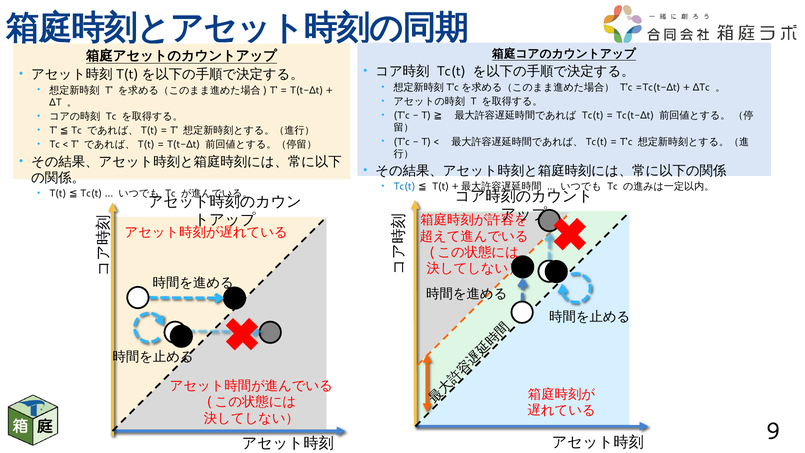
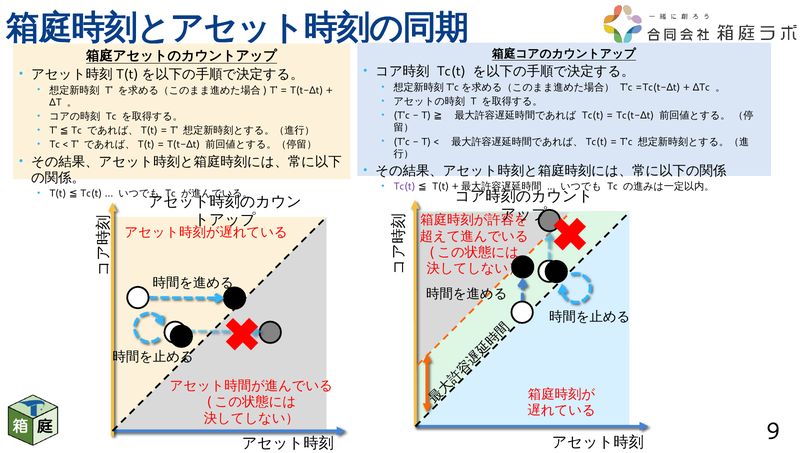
Tc(t colour: blue -> purple (404, 187)
